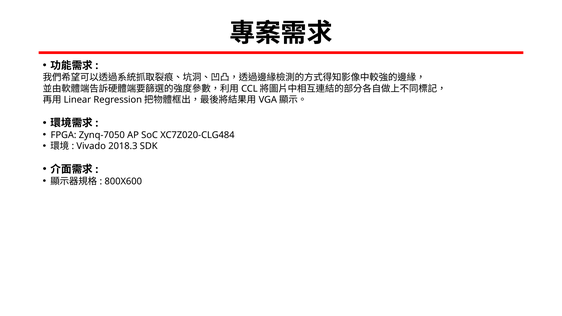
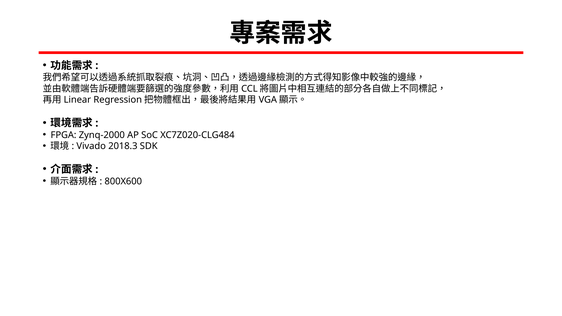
Zynq-7050: Zynq-7050 -> Zynq-2000 (102, 135)
